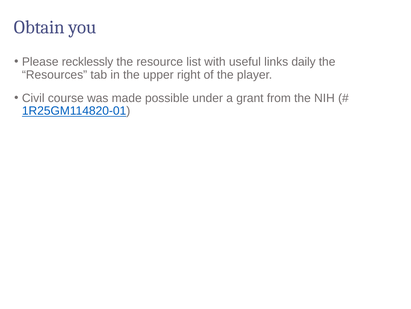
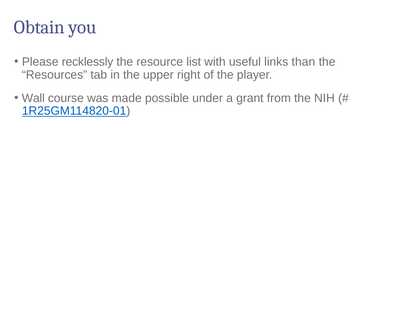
daily: daily -> than (303, 62)
Civil: Civil -> Wall (33, 98)
